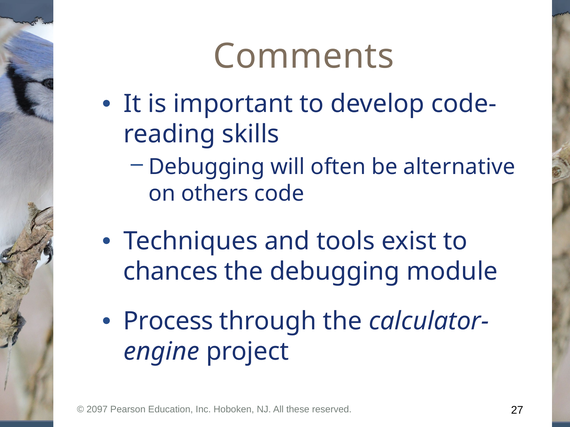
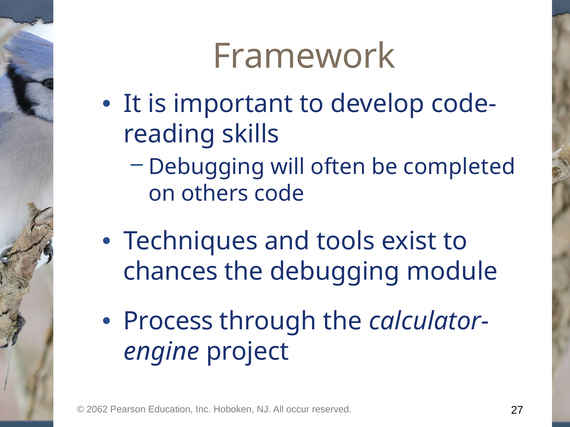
Comments: Comments -> Framework (304, 56)
alternative: alternative -> completed (459, 167)
2097: 2097 -> 2062 (97, 410)
these: these -> occur (298, 410)
